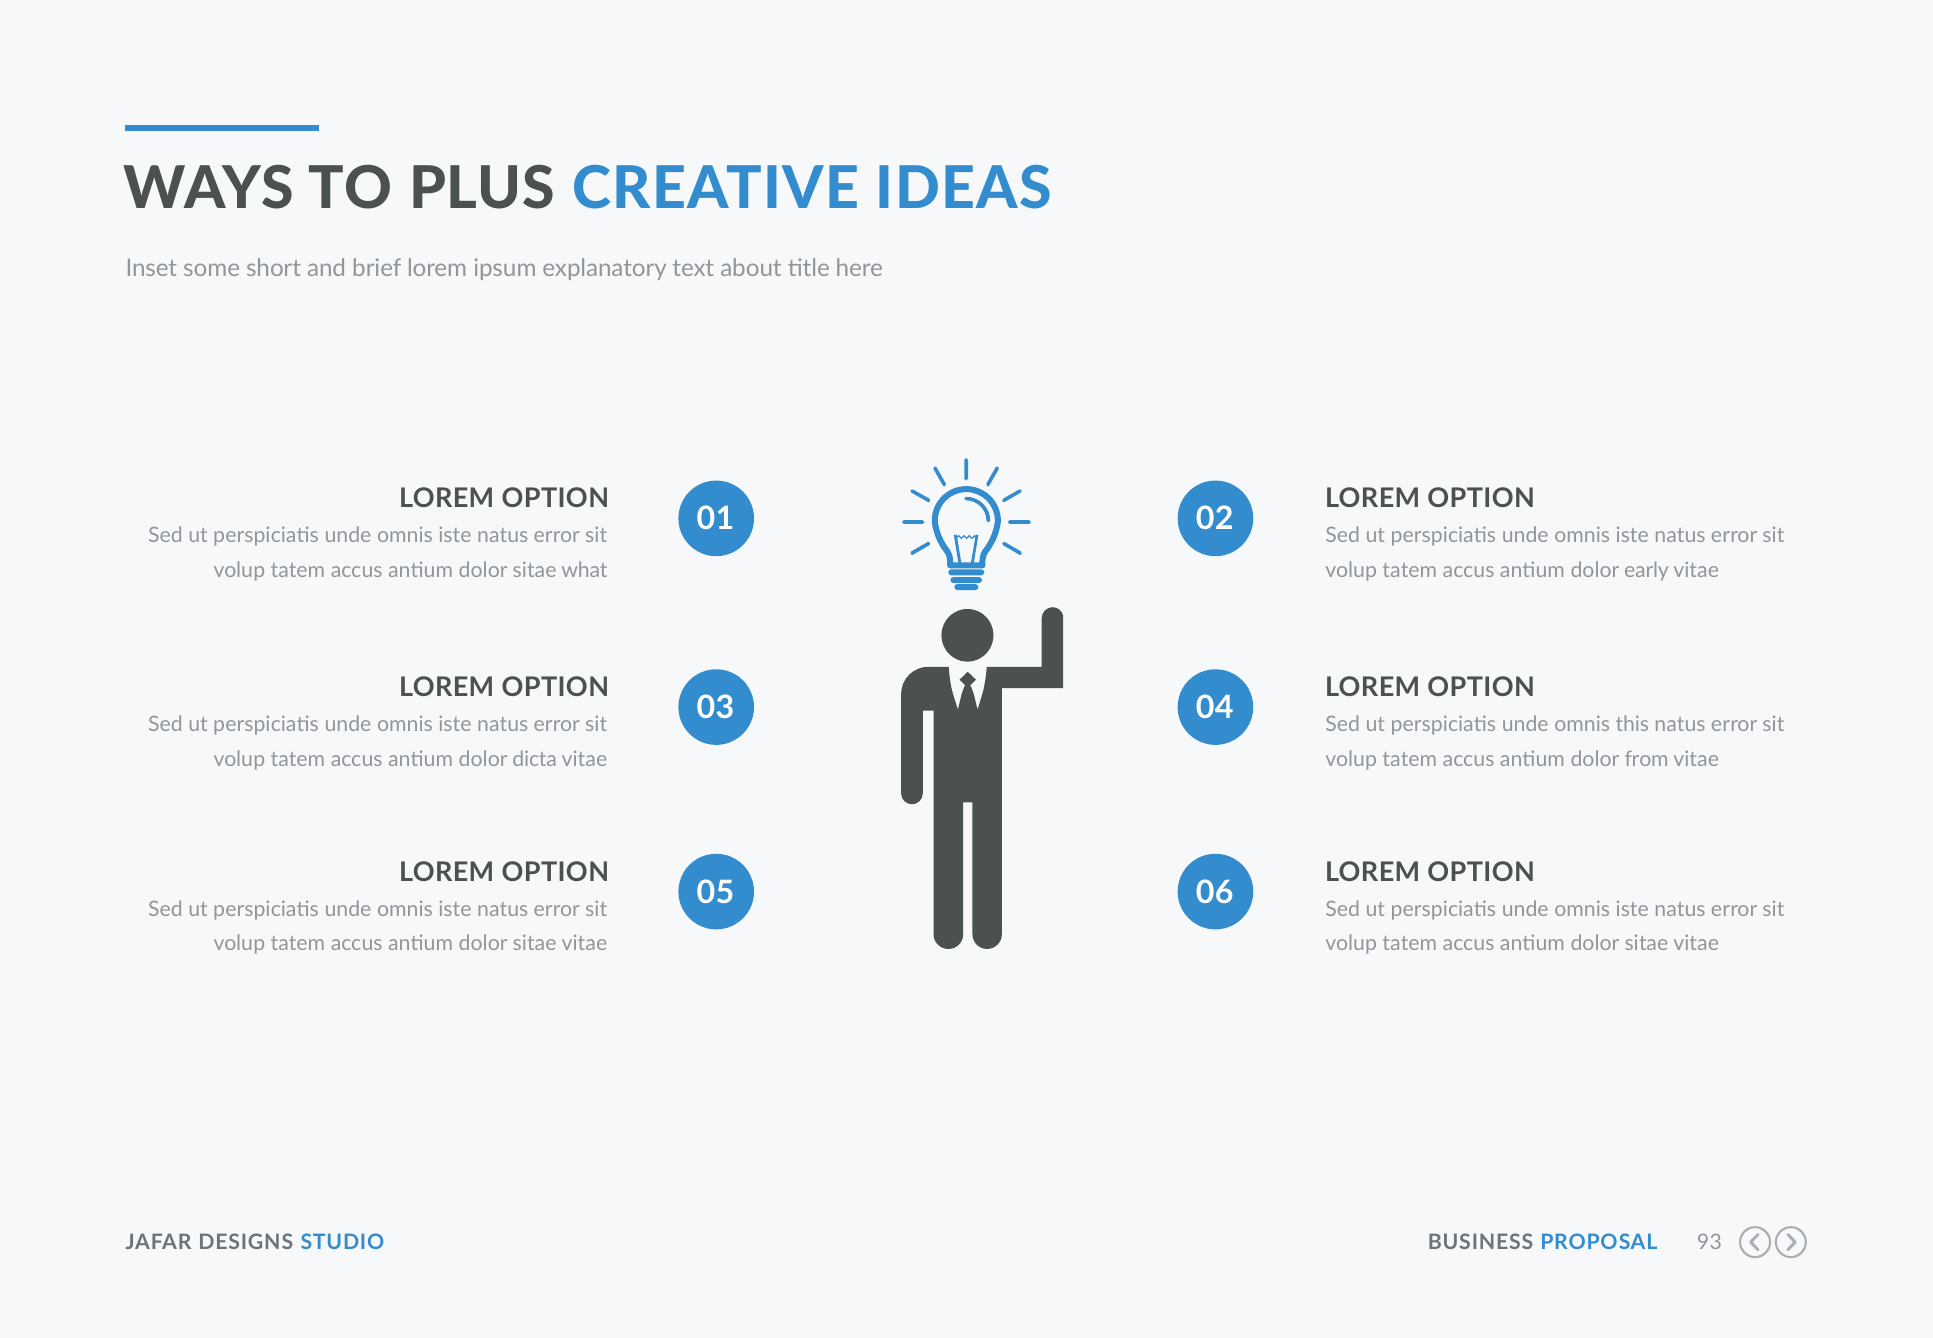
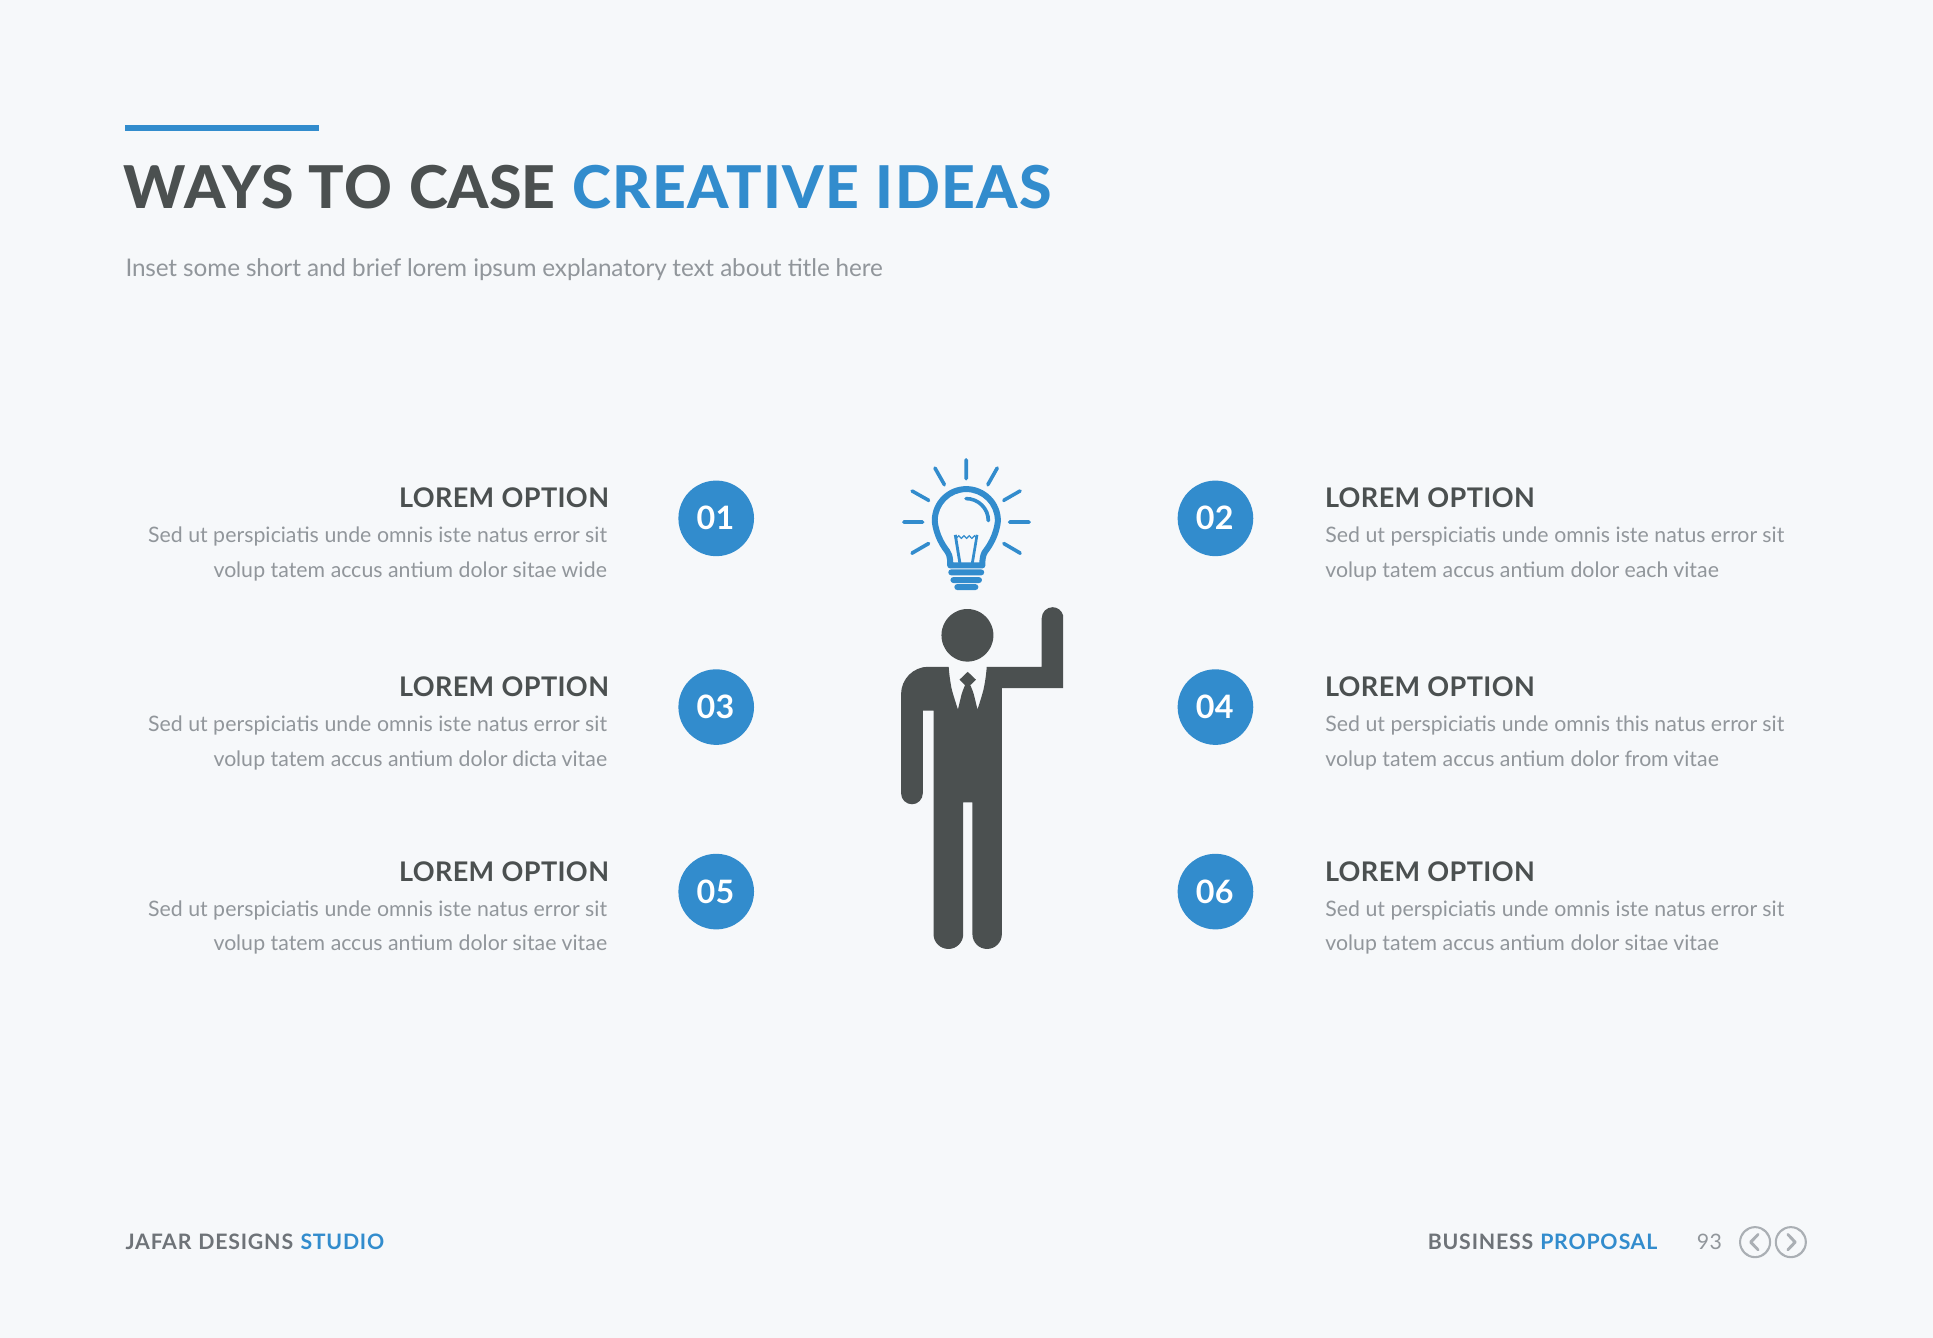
PLUS: PLUS -> CASE (482, 189)
what: what -> wide (584, 571)
early: early -> each (1646, 571)
